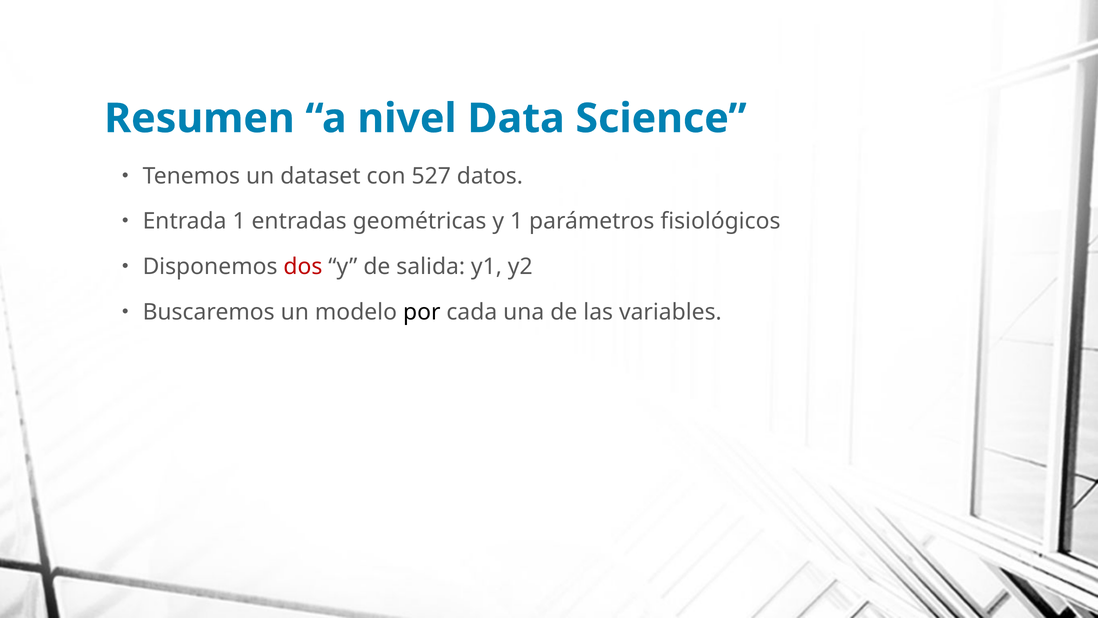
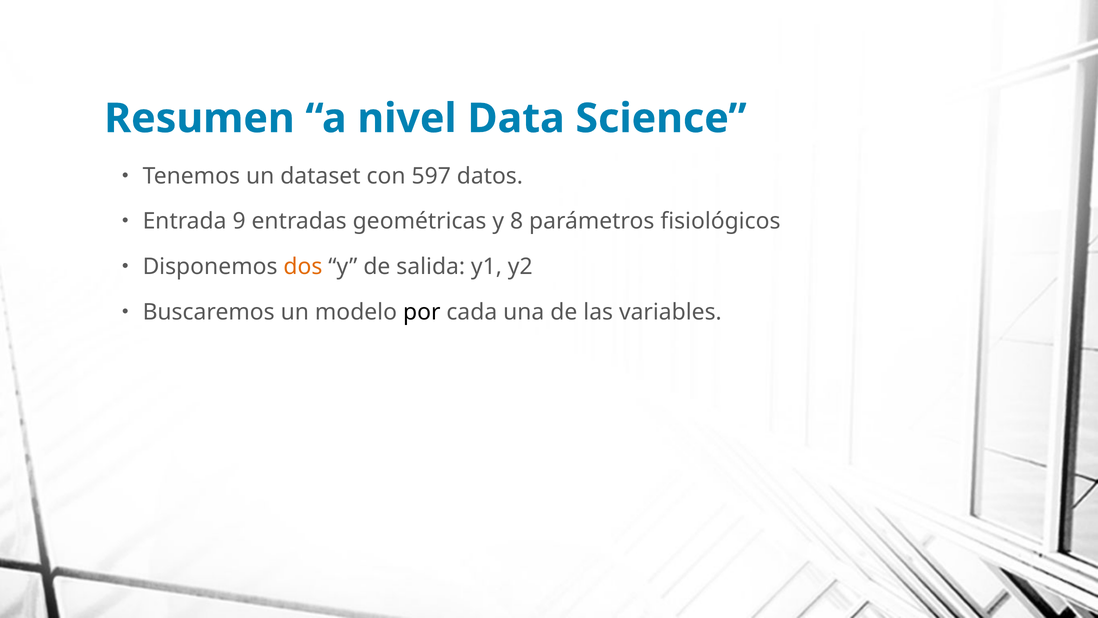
527: 527 -> 597 (431, 176)
Entrada 1: 1 -> 9 (239, 221)
y 1: 1 -> 8 (517, 221)
dos colour: red -> orange (303, 267)
